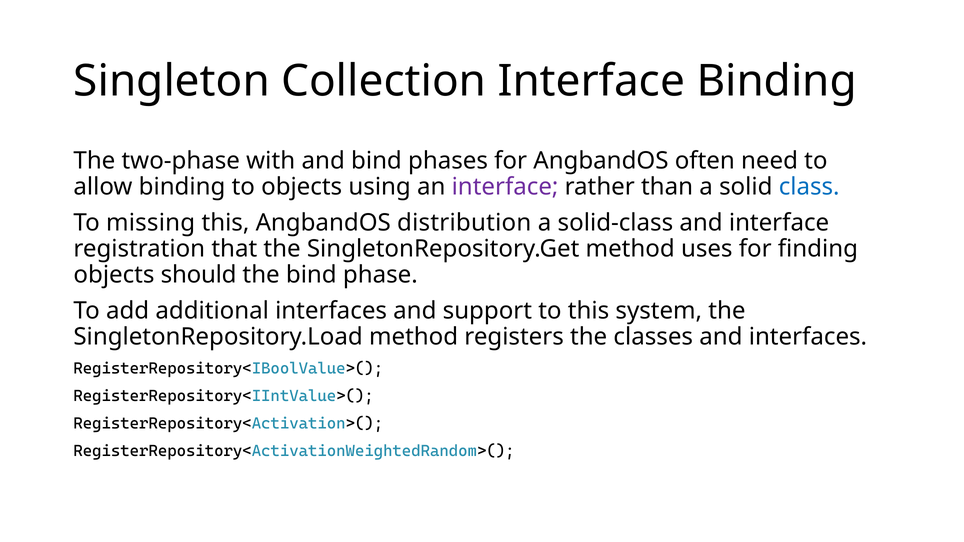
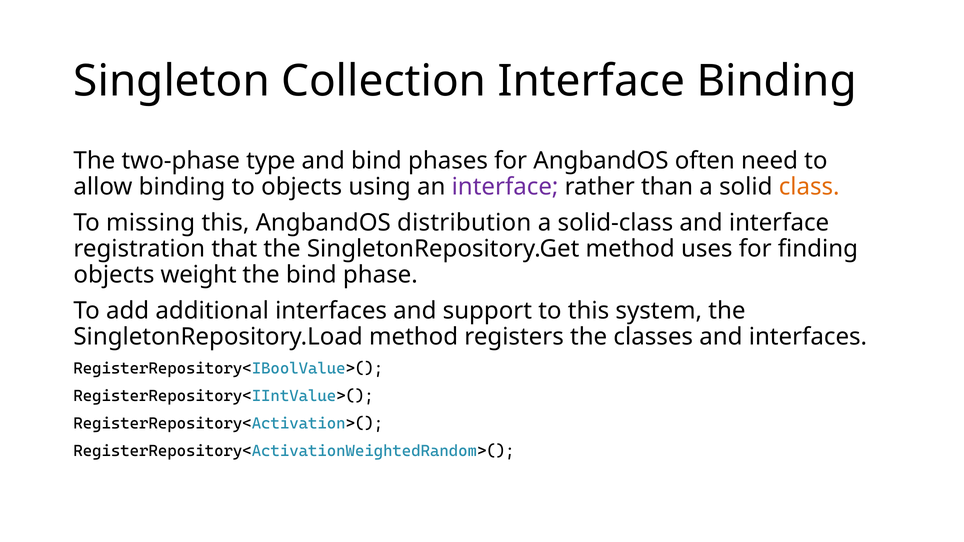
with: with -> type (271, 161)
class colour: blue -> orange (809, 187)
should: should -> weight (199, 275)
